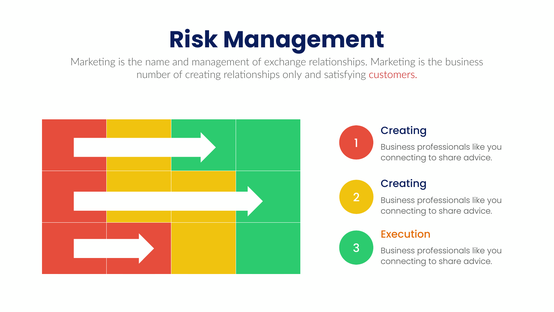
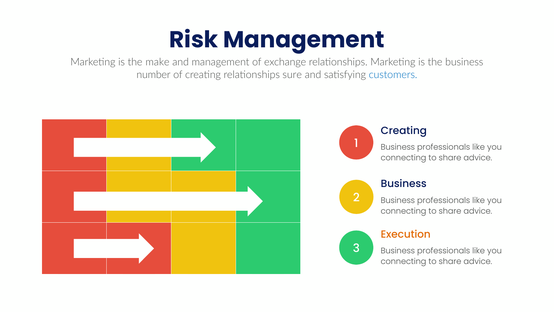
name: name -> make (157, 62)
only: only -> sure (292, 75)
customers colour: red -> blue (393, 75)
Creating: Creating -> Business (404, 184)
